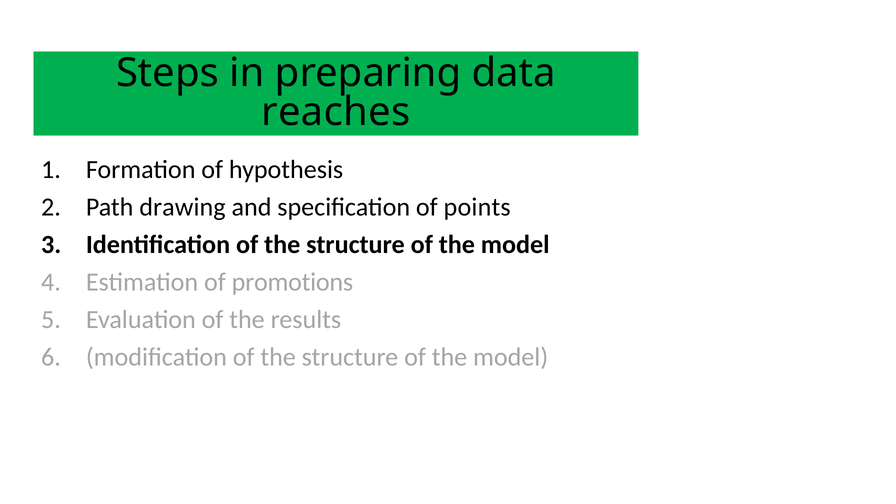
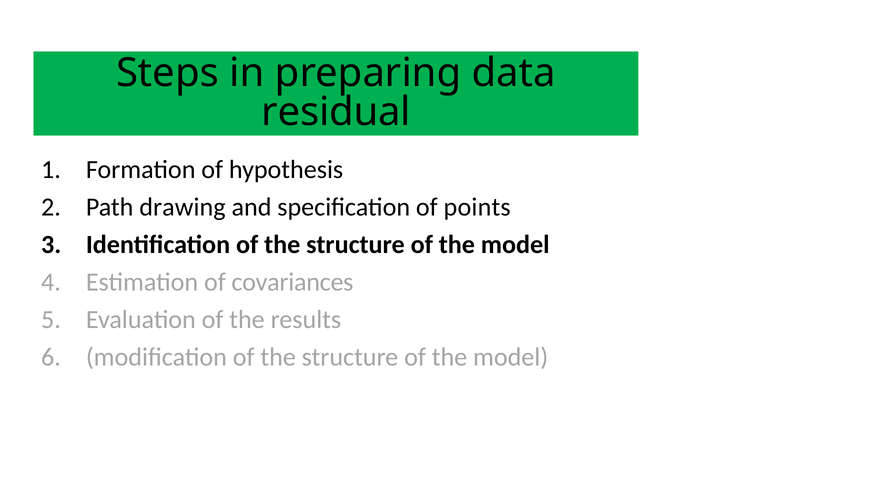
reaches: reaches -> residual (336, 112)
promotions: promotions -> covariances (292, 282)
